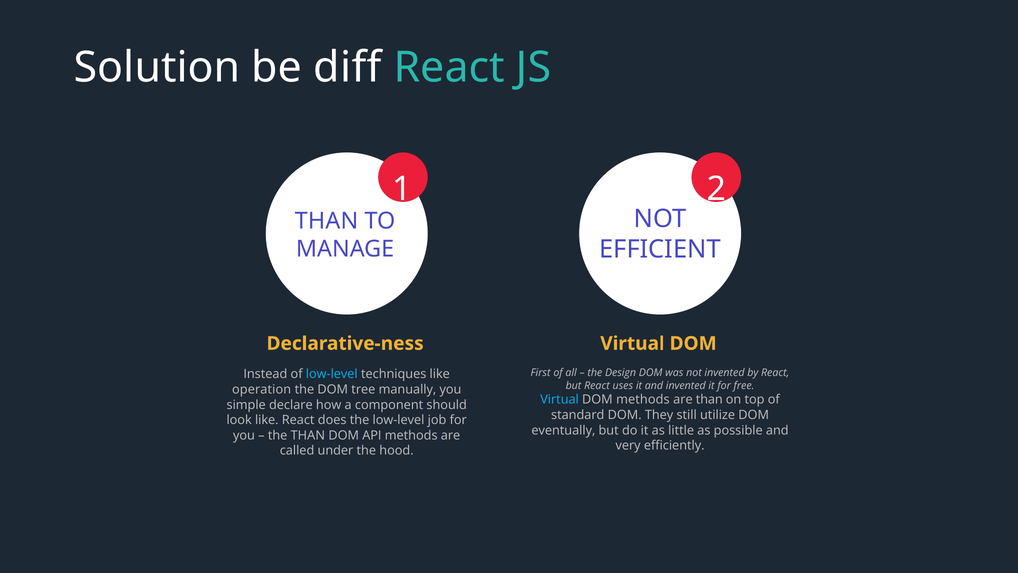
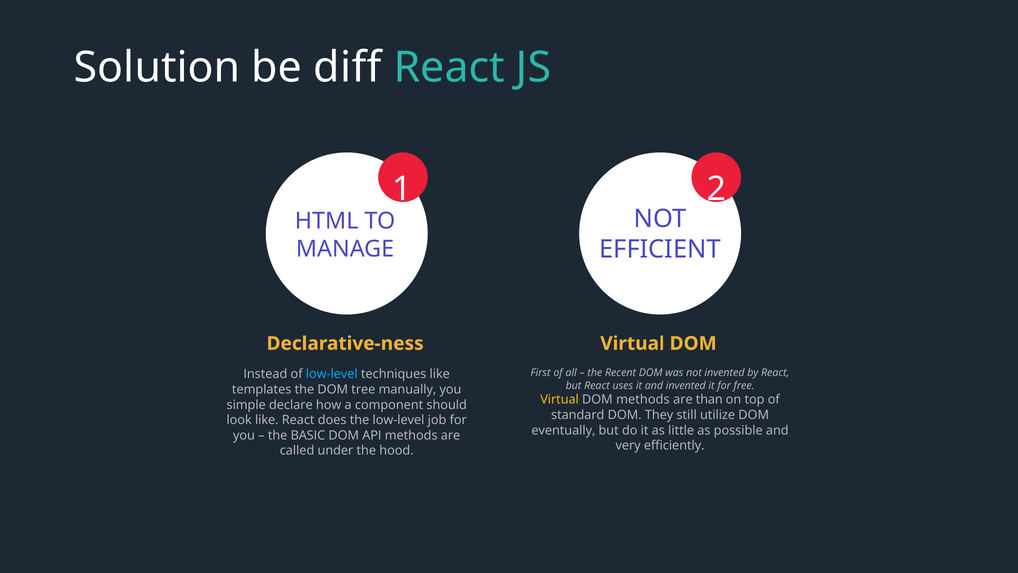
THAN: THAN -> HTML (327, 221)
Design: Design -> Recent (621, 373)
operation: operation -> templates (262, 389)
Virtual colour: light blue -> yellow (560, 399)
the THAN: THAN -> BASIC (308, 435)
